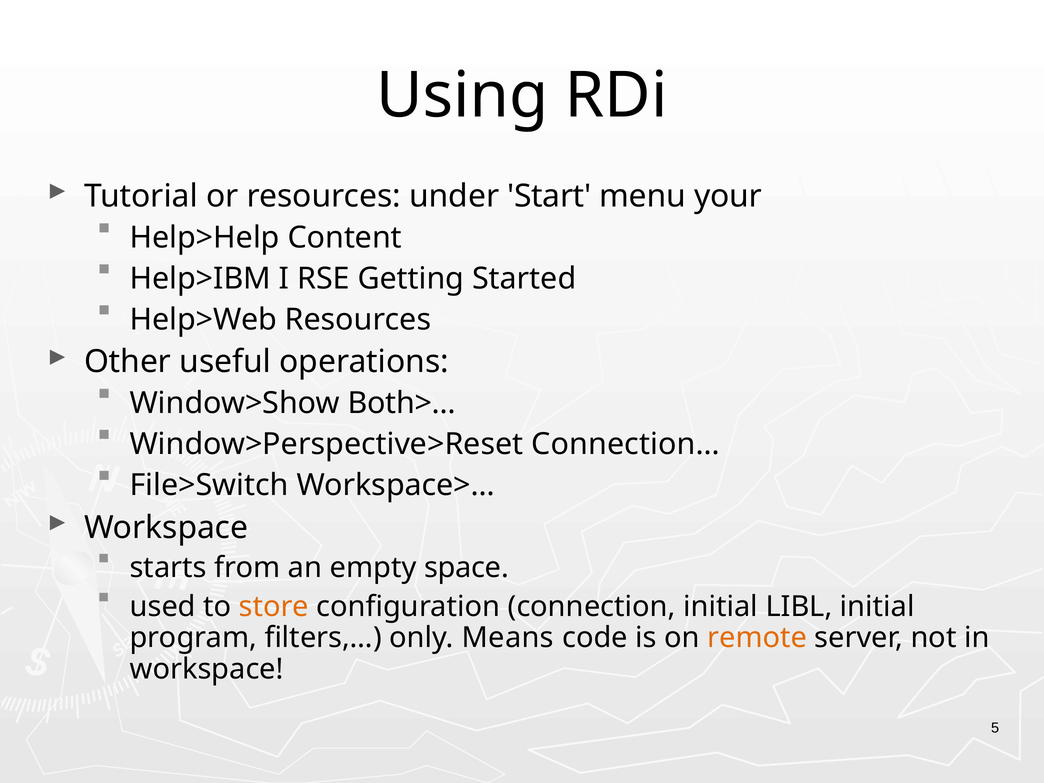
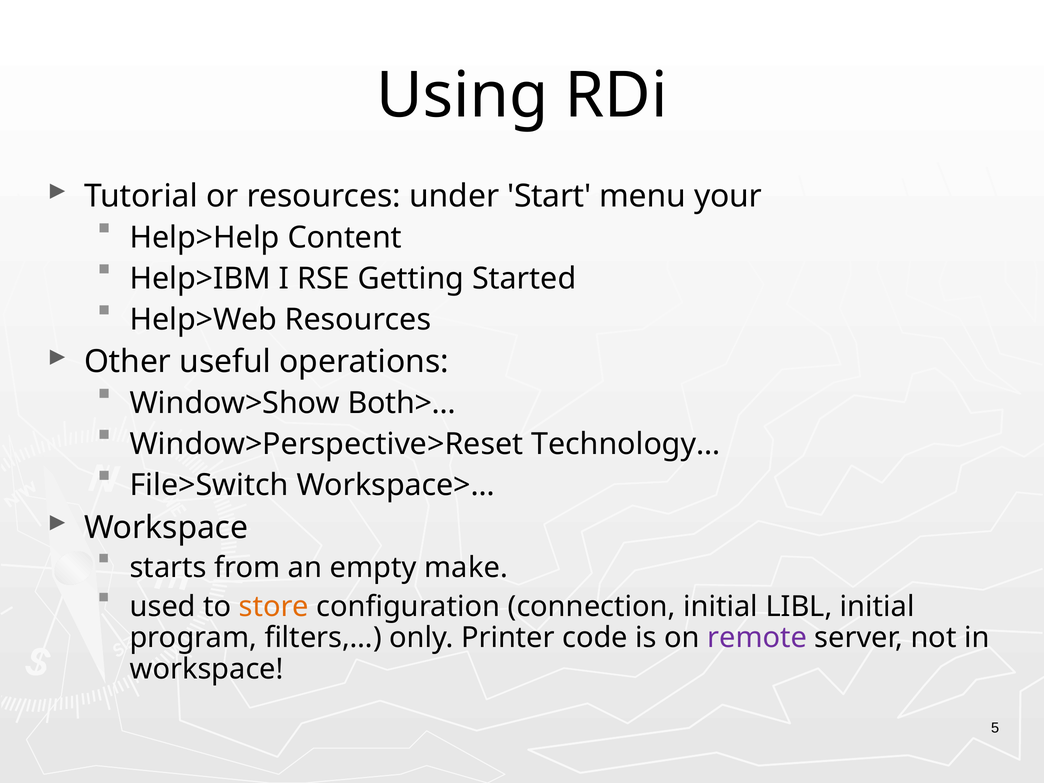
Connection…: Connection… -> Technology… (626, 444)
space: space -> make (466, 568)
Means: Means -> Printer (508, 638)
remote colour: orange -> purple (757, 638)
